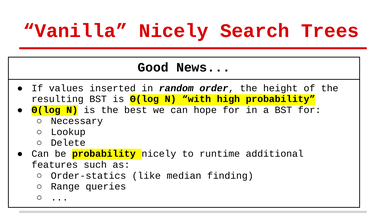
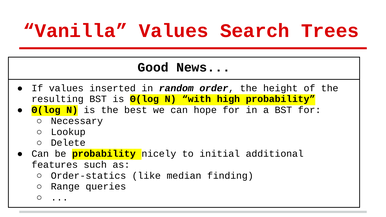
Vanilla Nicely: Nicely -> Values (174, 31)
runtime: runtime -> initial (220, 154)
